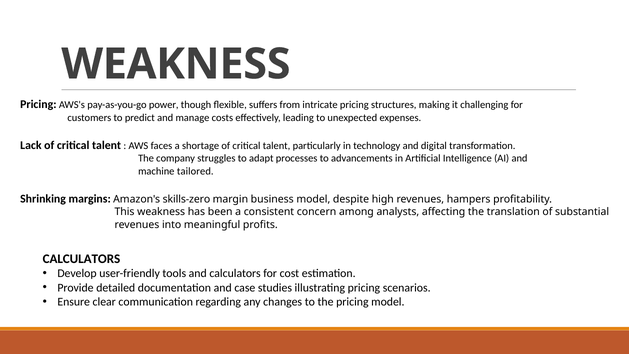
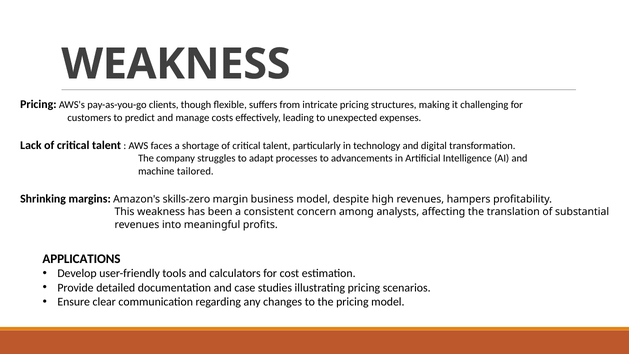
power: power -> clients (164, 105)
CALCULATORS: CALCULATORS -> APPLICATIONS (81, 259)
